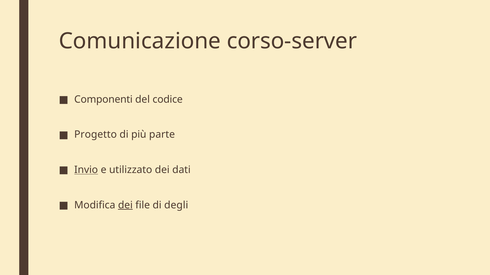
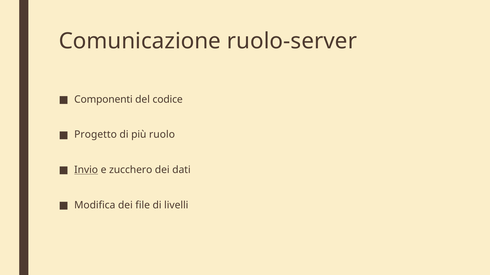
corso-server: corso-server -> ruolo-server (292, 41)
parte: parte -> ruolo (162, 135)
utilizzato: utilizzato -> zucchero (131, 170)
dei underline: present -> none (125, 205)
degli: degli -> livelli (176, 205)
